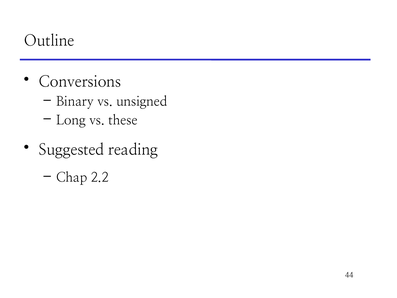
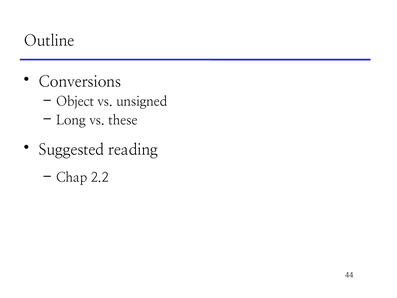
Binary: Binary -> Object (75, 102)
